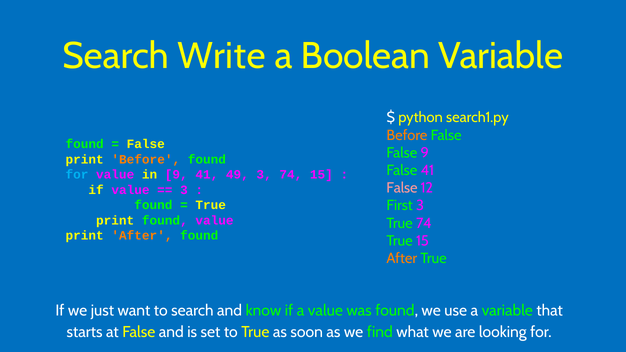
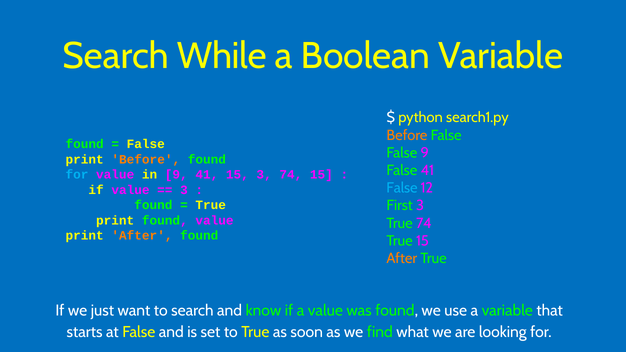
Write: Write -> While (222, 56)
41 49: 49 -> 15 (237, 175)
False colour: pink -> light blue (402, 188)
